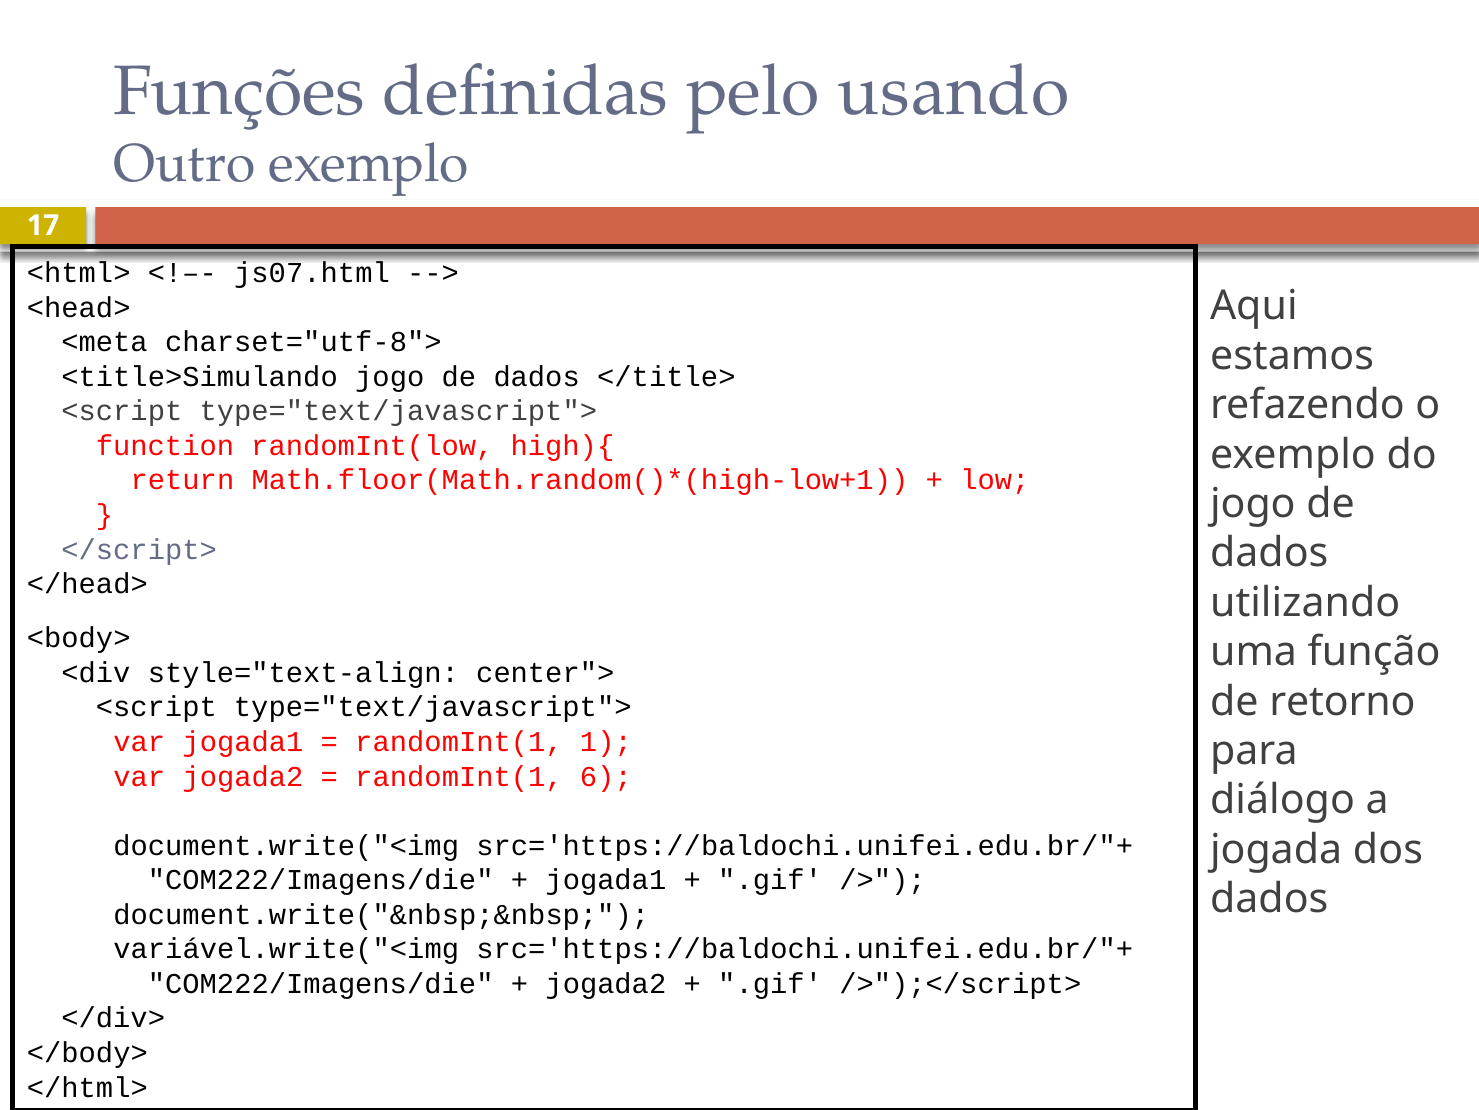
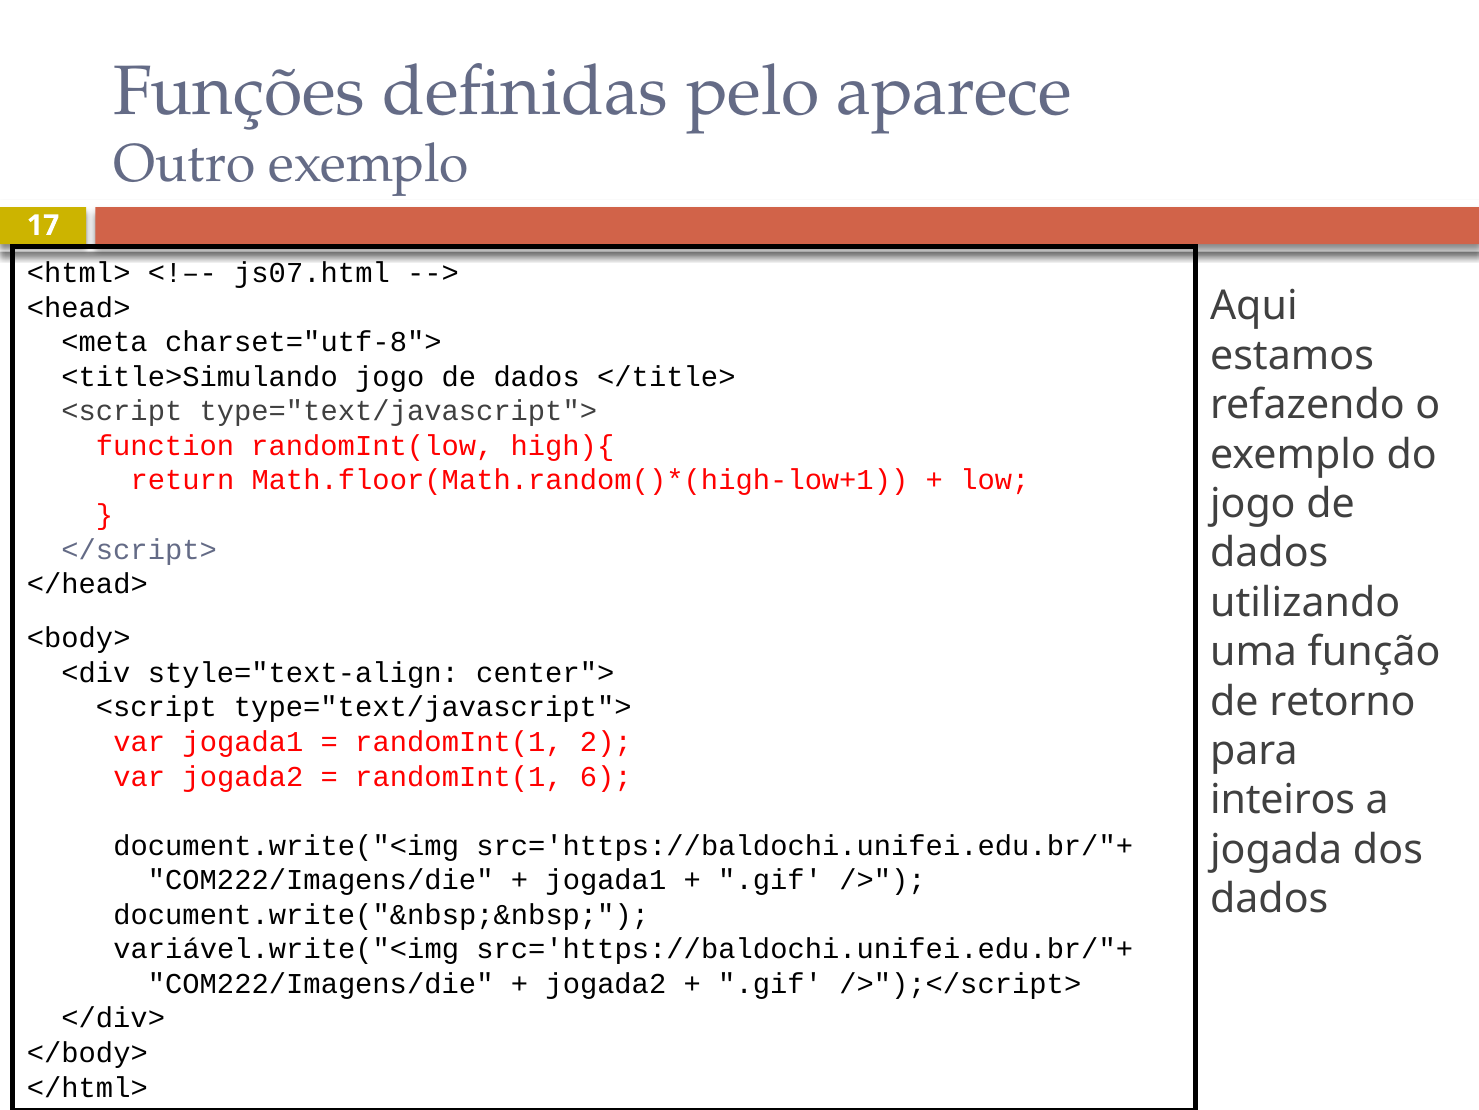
usando: usando -> aparece (954, 91)
1: 1 -> 2 (606, 742)
diálogo: diálogo -> inteiros (1283, 800)
